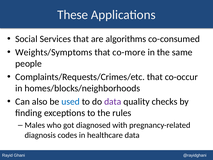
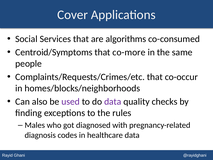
These: These -> Cover (73, 15)
Weights/Symptoms: Weights/Symptoms -> Centroid/Symptoms (54, 52)
used colour: blue -> purple (71, 101)
